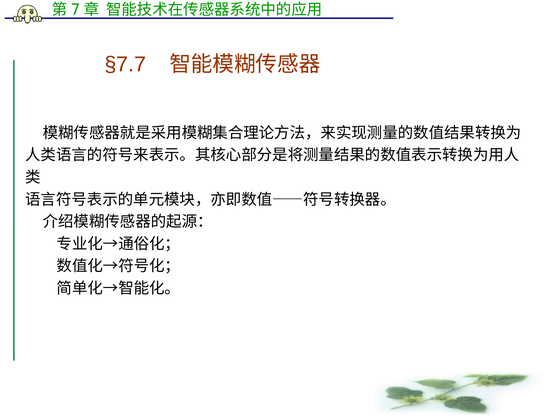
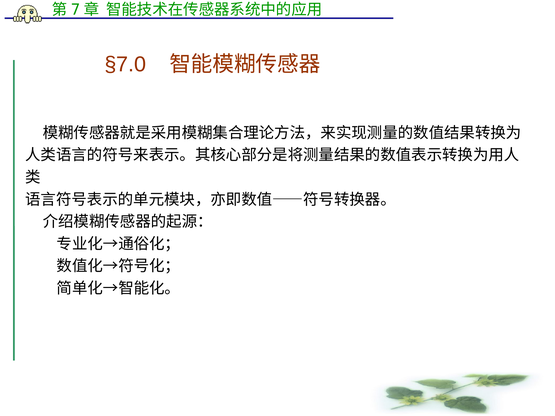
§7.7: §7.7 -> §7.0 (125, 64)
